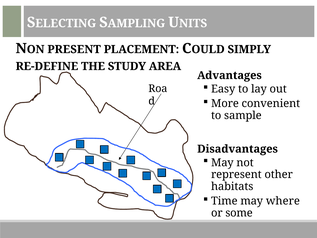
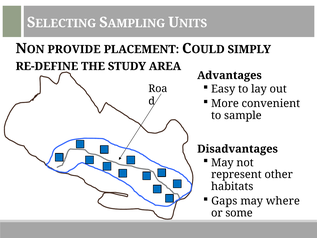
PRESENT: PRESENT -> PROVIDE (74, 49)
Time: Time -> Gaps (224, 201)
